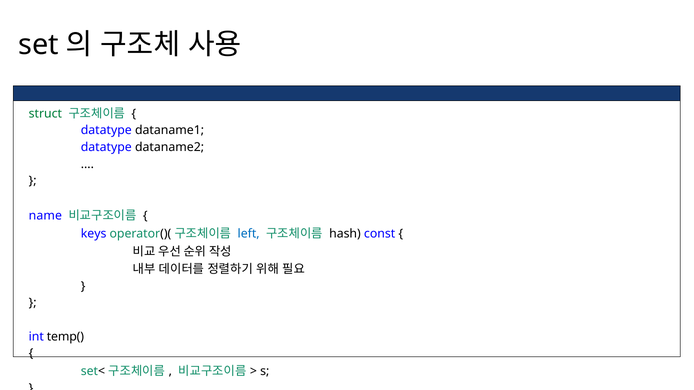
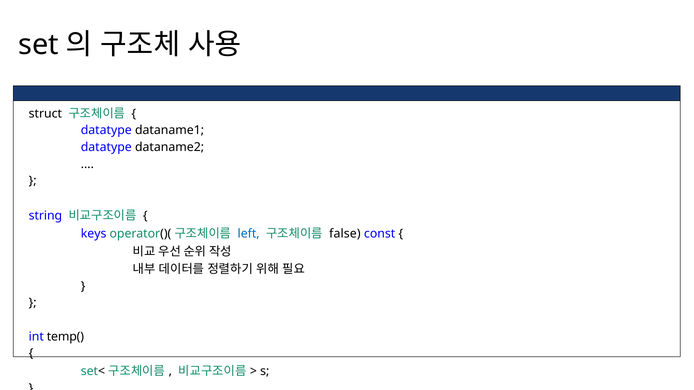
struct colour: green -> black (45, 114)
name: name -> string (45, 216)
hash: hash -> false (345, 234)
